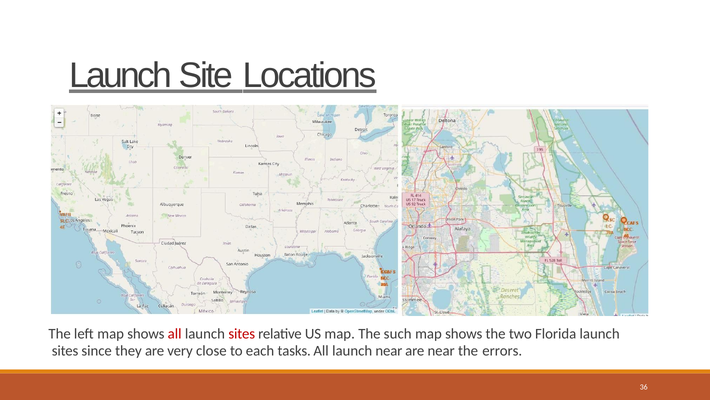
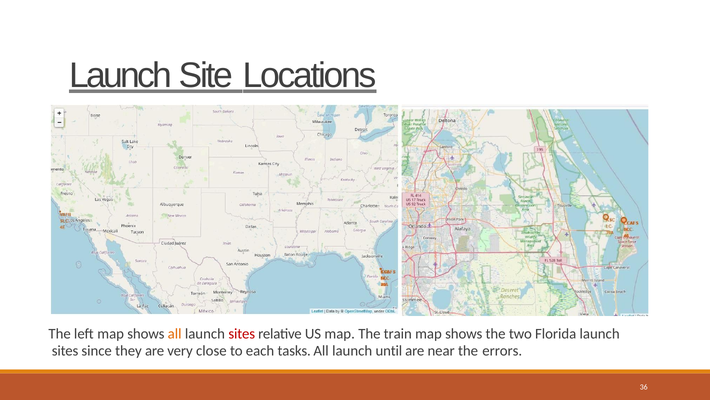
all colour: red -> orange (175, 333)
such: such -> train (398, 333)
launch near: near -> until (389, 350)
